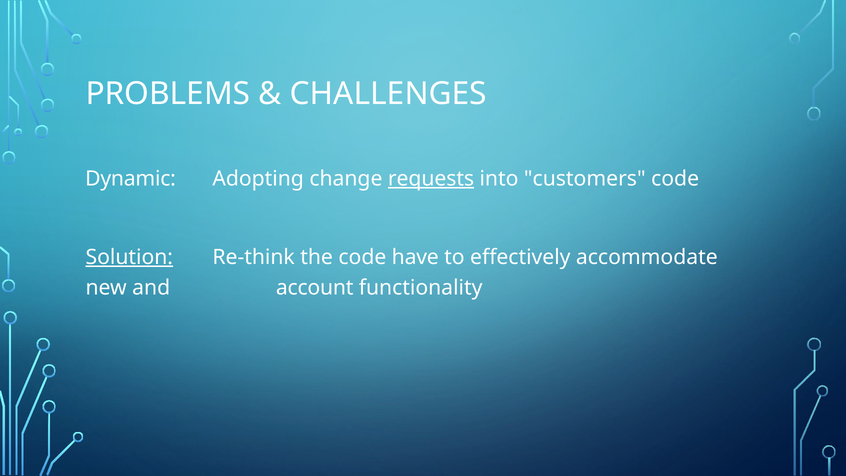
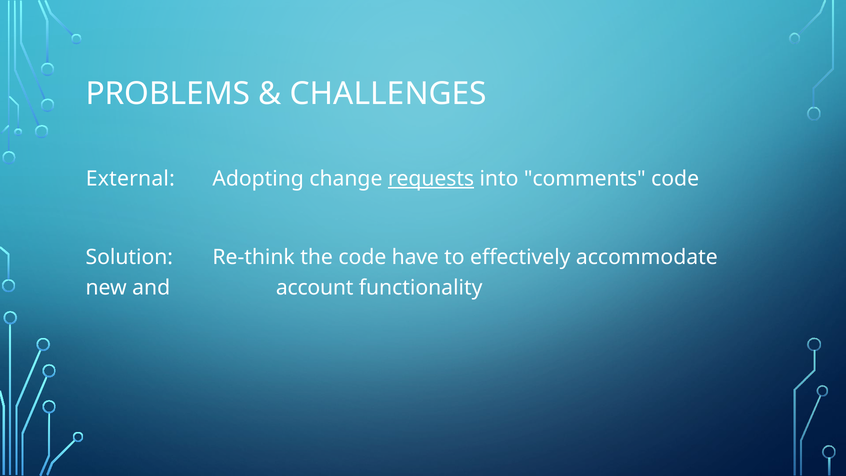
Dynamic: Dynamic -> External (130, 179)
customers: customers -> comments (585, 179)
Solution underline: present -> none (129, 257)
